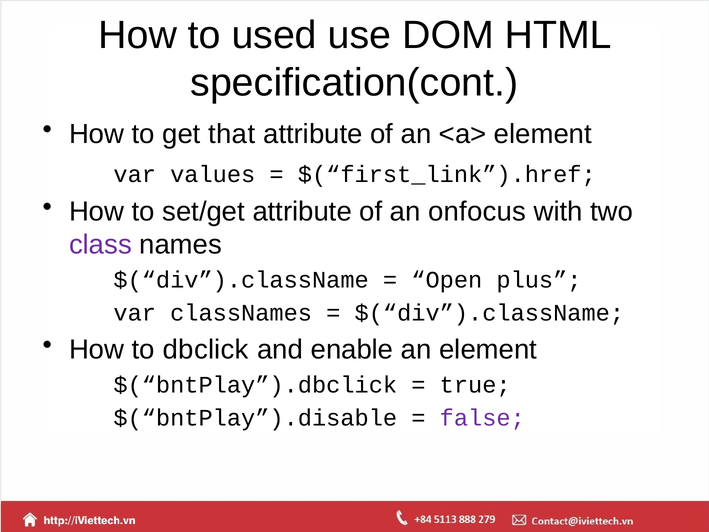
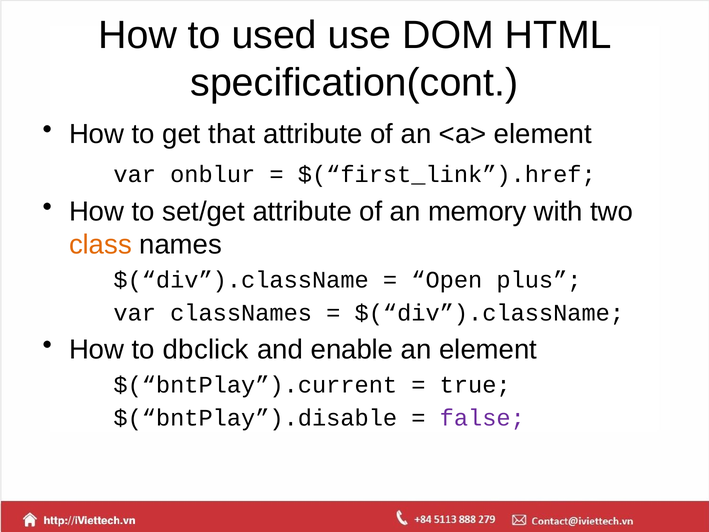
values: values -> onblur (213, 174)
onfocus: onfocus -> memory (477, 212)
class colour: purple -> orange (100, 245)
$(“bntPlay”).dbclick: $(“bntPlay”).dbclick -> $(“bntPlay”).current (255, 385)
